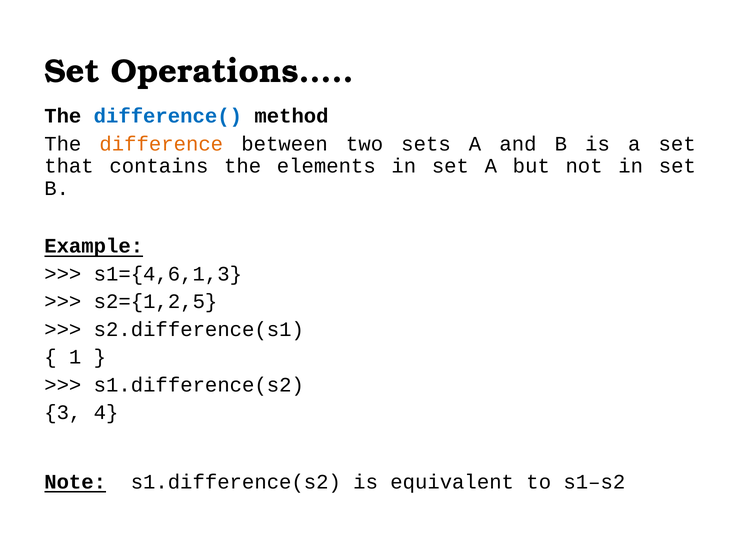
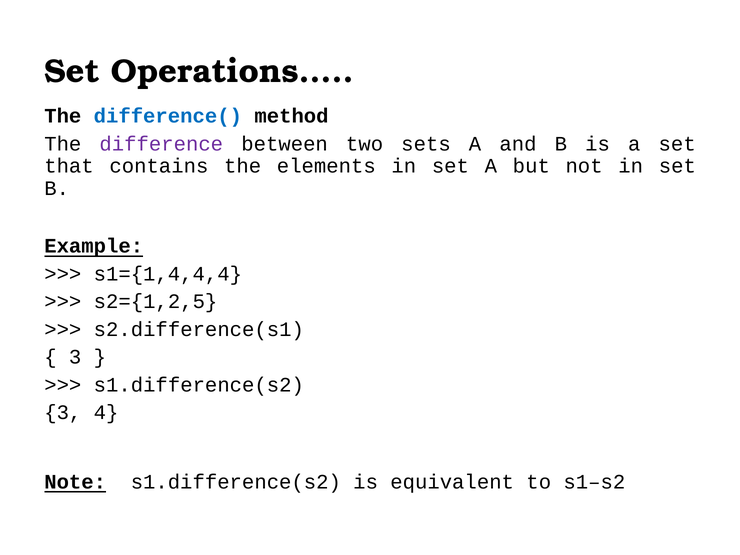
difference colour: orange -> purple (161, 144)
s1={4,6,1,3: s1={4,6,1,3 -> s1={1,4,4,4 (168, 274)
1: 1 -> 3 (75, 357)
